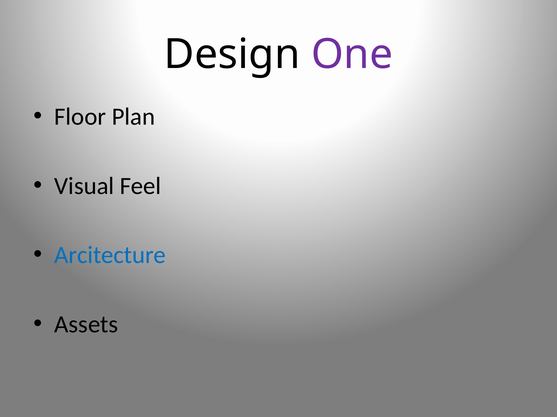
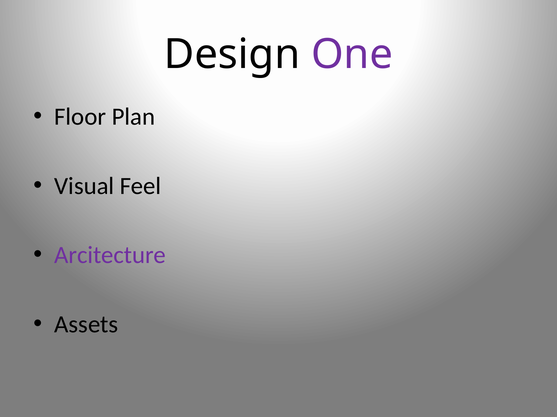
Arcitecture colour: blue -> purple (110, 256)
